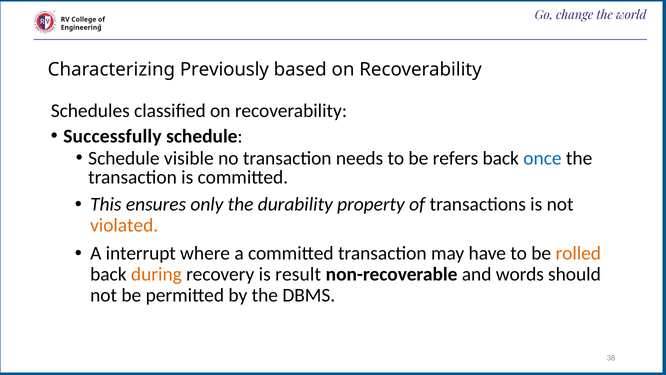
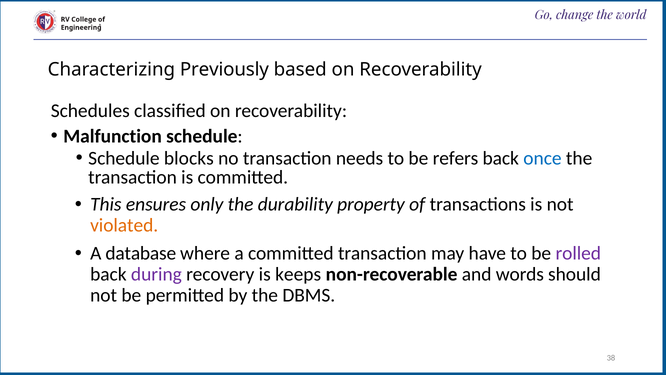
Successfully: Successfully -> Malfunction (113, 136)
visible: visible -> blocks (189, 158)
interrupt: interrupt -> database (141, 253)
rolled colour: orange -> purple (578, 253)
during colour: orange -> purple (156, 274)
result: result -> keeps (298, 274)
